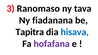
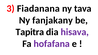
Ranomaso: Ranomaso -> Fiadanana (38, 9)
fiadanana: fiadanana -> fanjakany (53, 20)
hisava colour: blue -> purple (75, 32)
